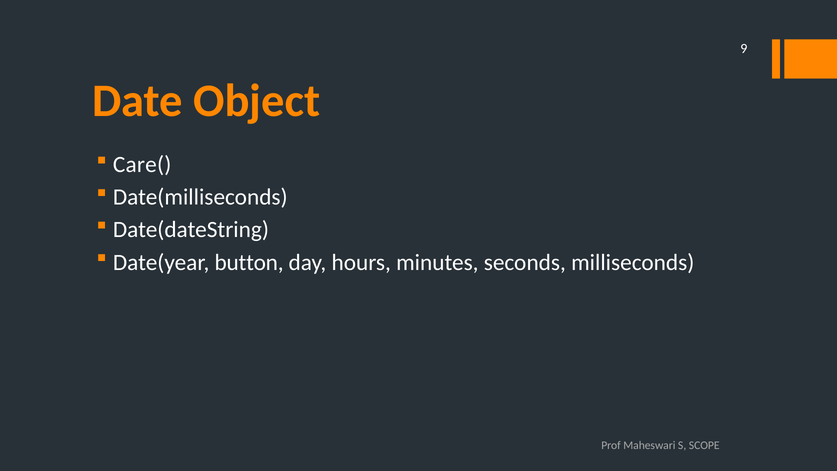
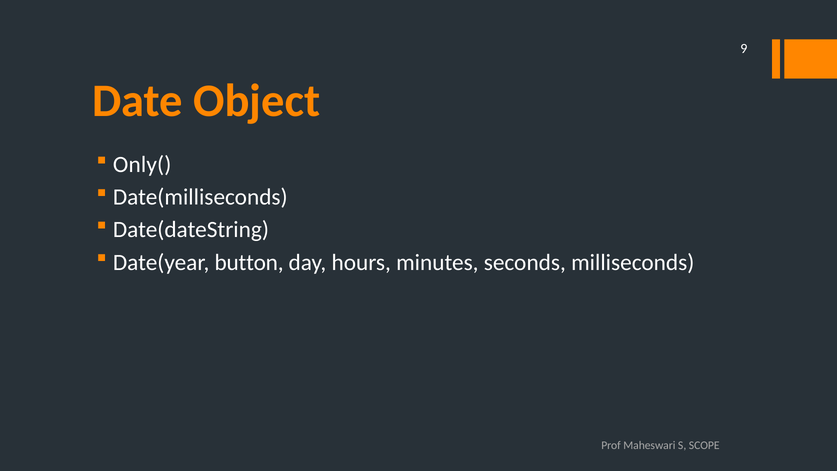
Care(: Care( -> Only( (142, 165)
